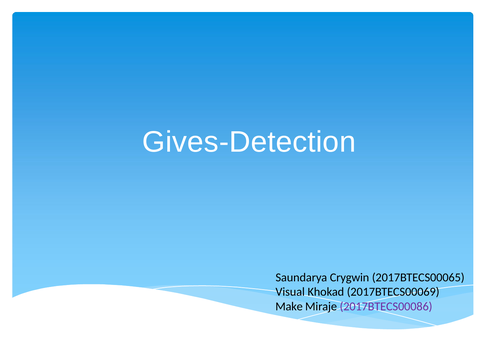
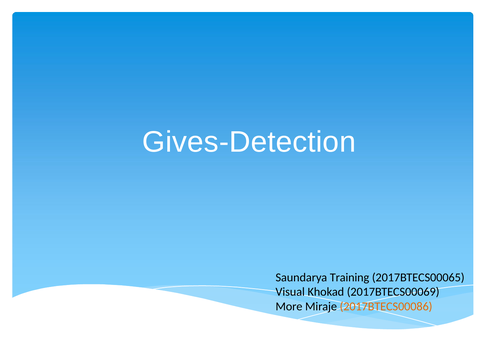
Crygwin: Crygwin -> Training (350, 277)
Make: Make -> More (289, 306)
2017BTECS00086 colour: purple -> orange (386, 306)
